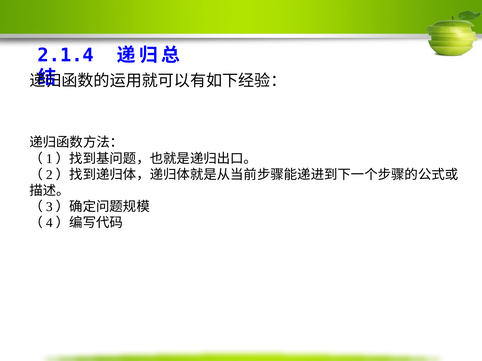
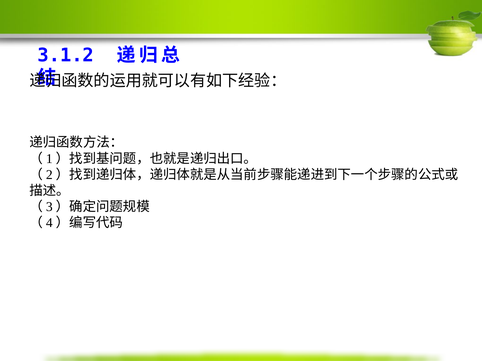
2.1.4: 2.1.4 -> 3.1.2 (66, 55)
